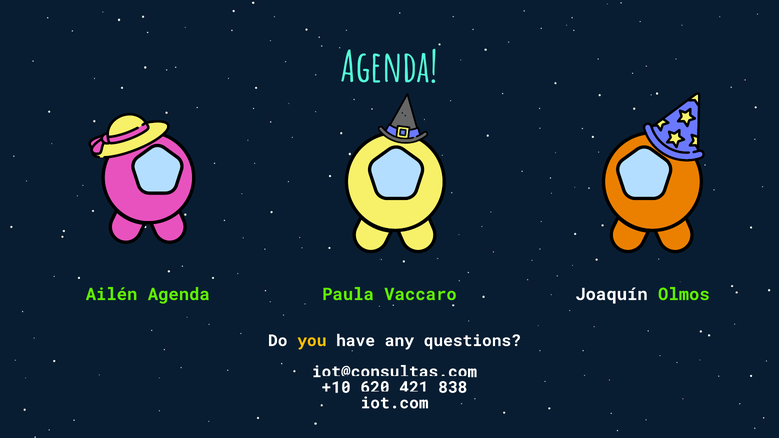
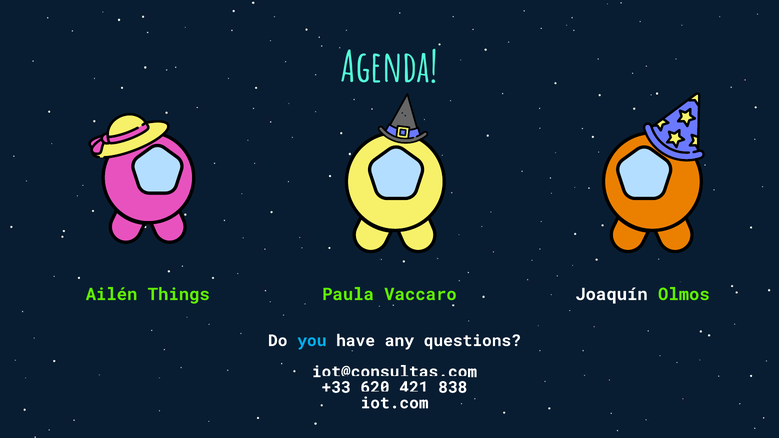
Ailén Agenda: Agenda -> Things (179, 294)
you colour: yellow -> light blue (312, 341)
+10: +10 -> +33 (336, 388)
